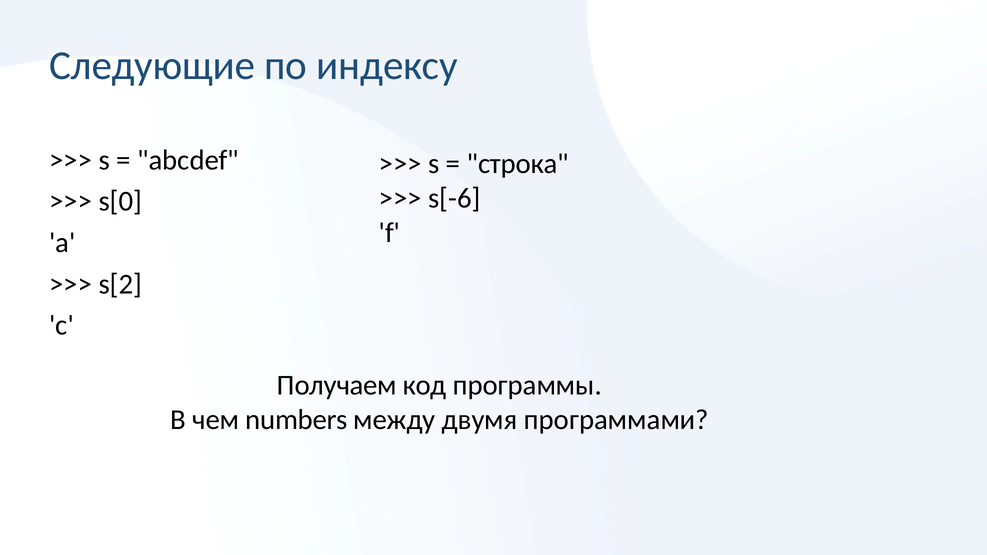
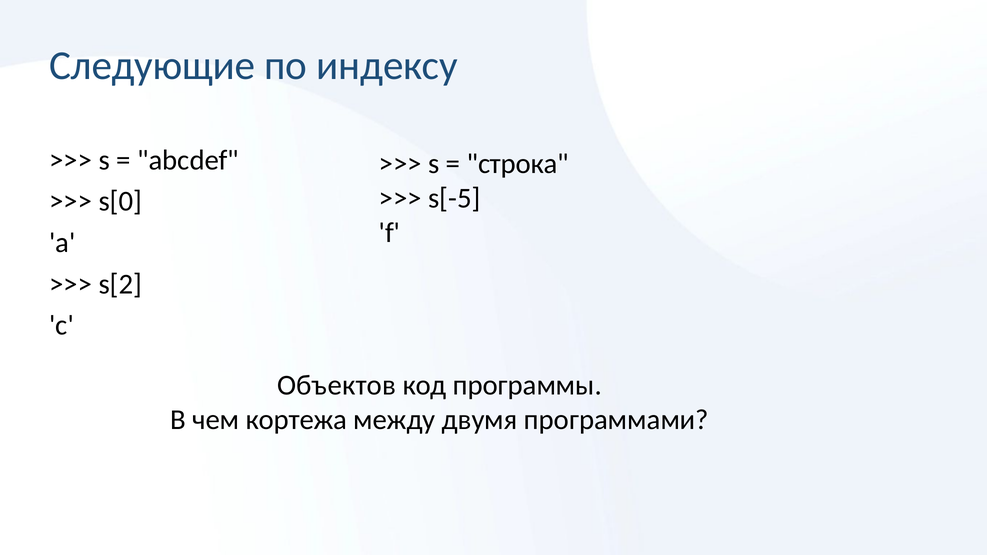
s[-6: s[-6 -> s[-5 (454, 198)
Получаем: Получаем -> Объектов (337, 385)
numbers: numbers -> кортежа (296, 420)
